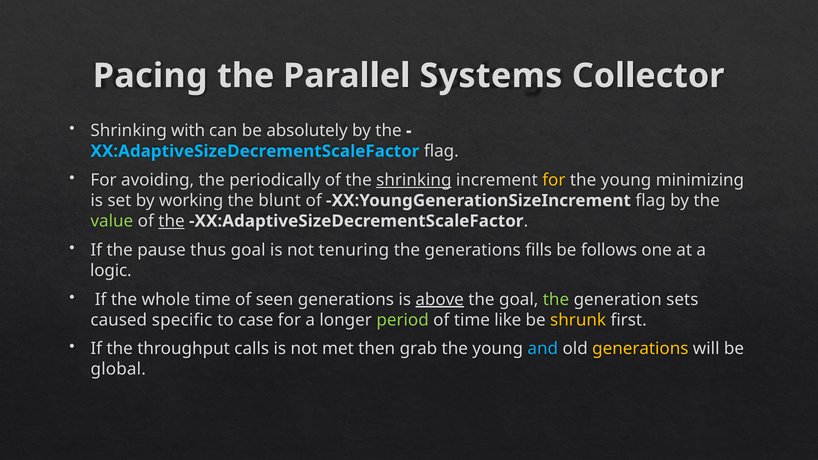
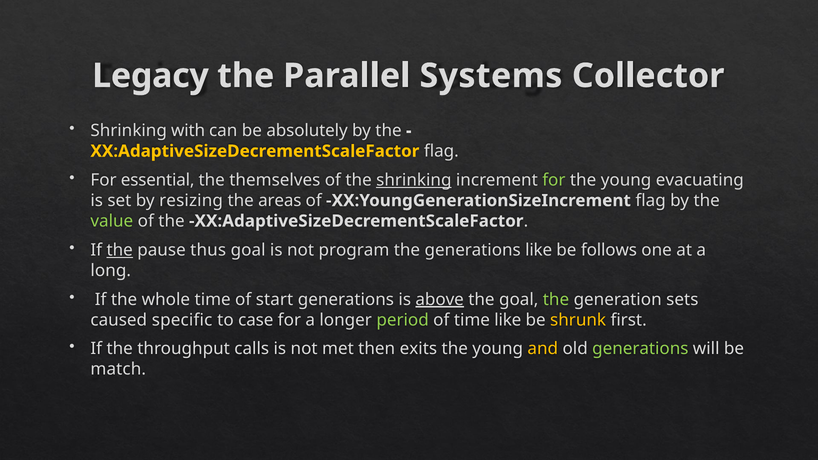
Pacing: Pacing -> Legacy (151, 76)
XX:AdaptiveSizeDecrementScaleFactor colour: light blue -> yellow (255, 151)
avoiding: avoiding -> essential (158, 180)
periodically: periodically -> themselves (275, 180)
for colour: yellow -> light green (554, 180)
minimizing: minimizing -> evacuating (700, 180)
working: working -> resizing (191, 201)
blunt: blunt -> areas (280, 201)
the underline: present -> none (172, 221)
the underline: none -> present (120, 250)
tenuring: tenuring -> program (354, 250)
generations fills: fills -> like (539, 250)
logic: logic -> long (111, 271)
seen: seen -> start (274, 300)
grab: grab -> exits (418, 349)
and colour: light blue -> yellow (543, 349)
generations colour: yellow -> light green (640, 349)
global: global -> match (118, 369)
